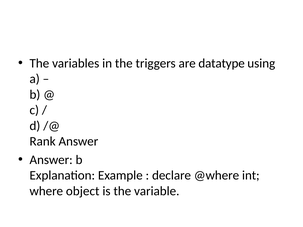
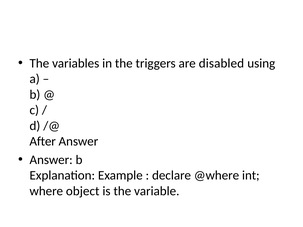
datatype: datatype -> disabled (221, 63)
Rank: Rank -> After (43, 142)
